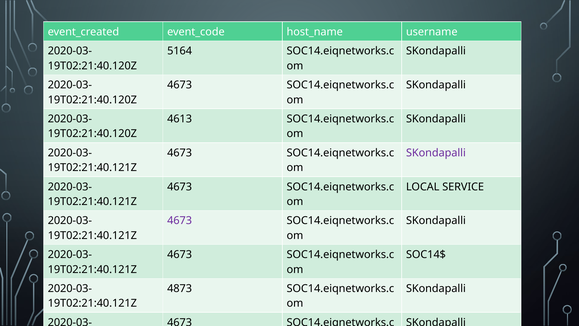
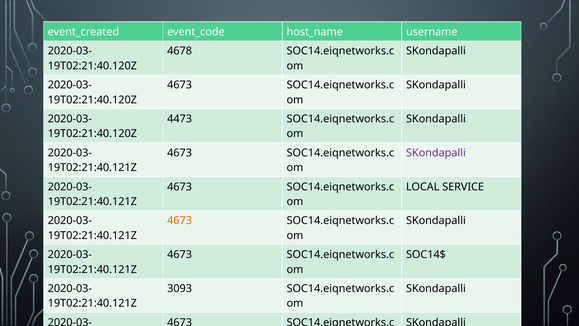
5164: 5164 -> 4678 (180, 51)
4613: 4613 -> 4473 (180, 119)
4673 colour: purple -> orange (180, 221)
4873: 4873 -> 3093 (180, 288)
